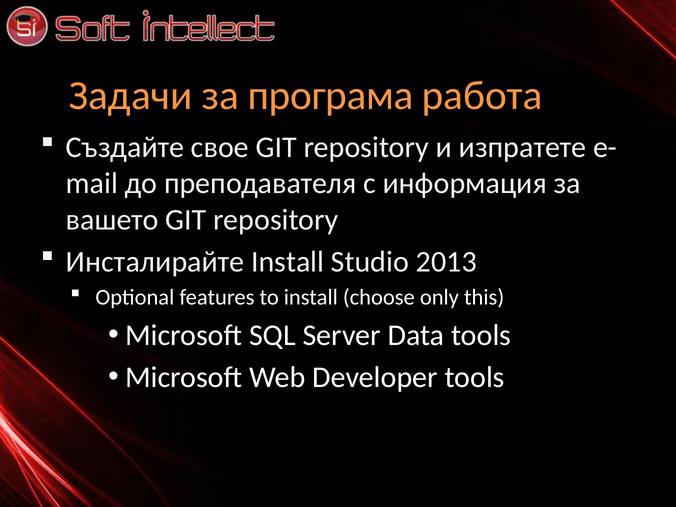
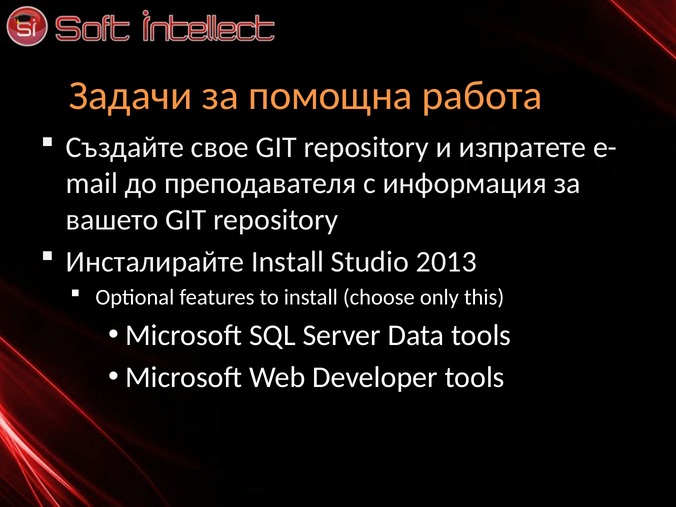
програма: програма -> помощна (331, 96)
